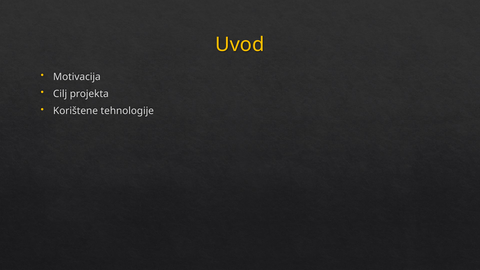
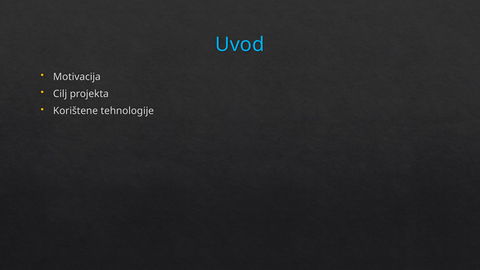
Uvod colour: yellow -> light blue (240, 44)
